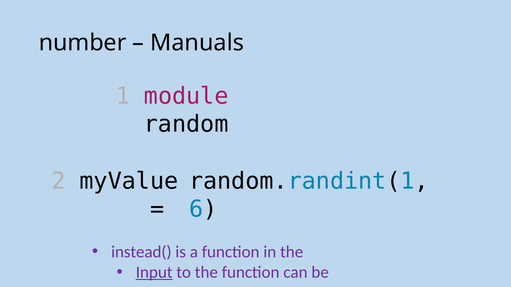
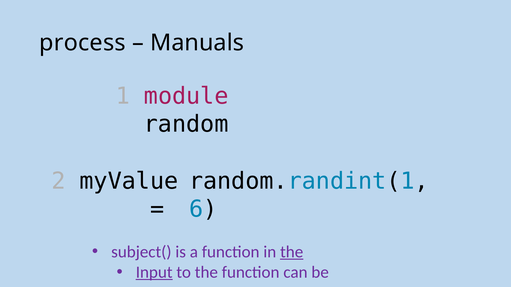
number: number -> process (82, 43)
instead(: instead( -> subject( (141, 252)
the underline: none -> present (292, 252)
